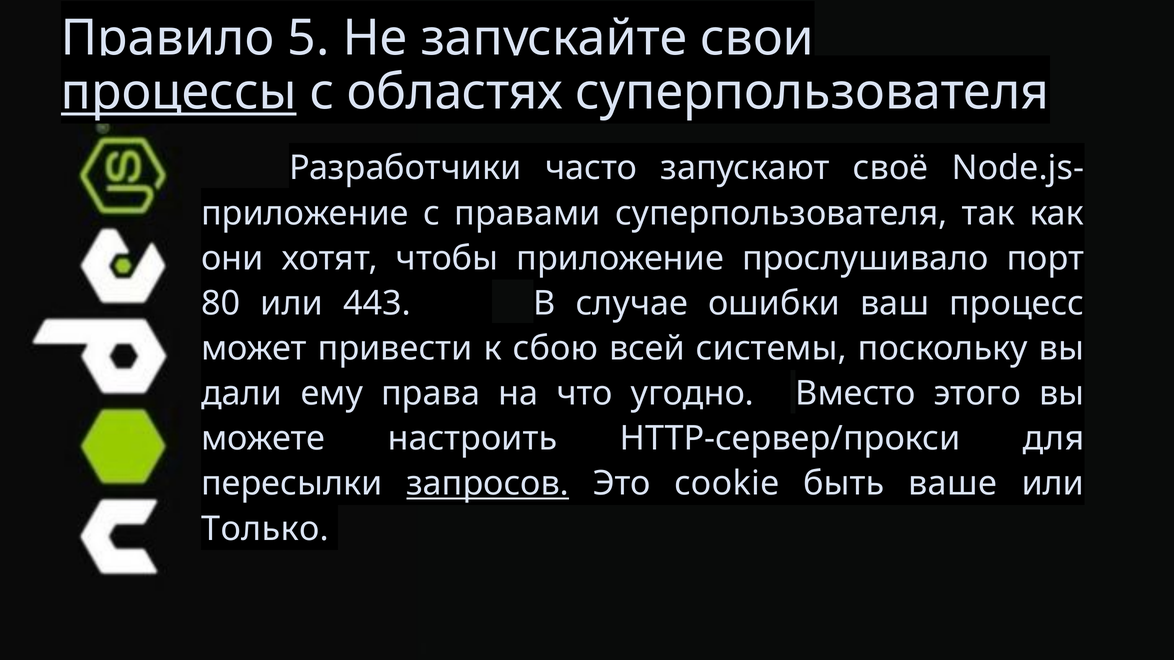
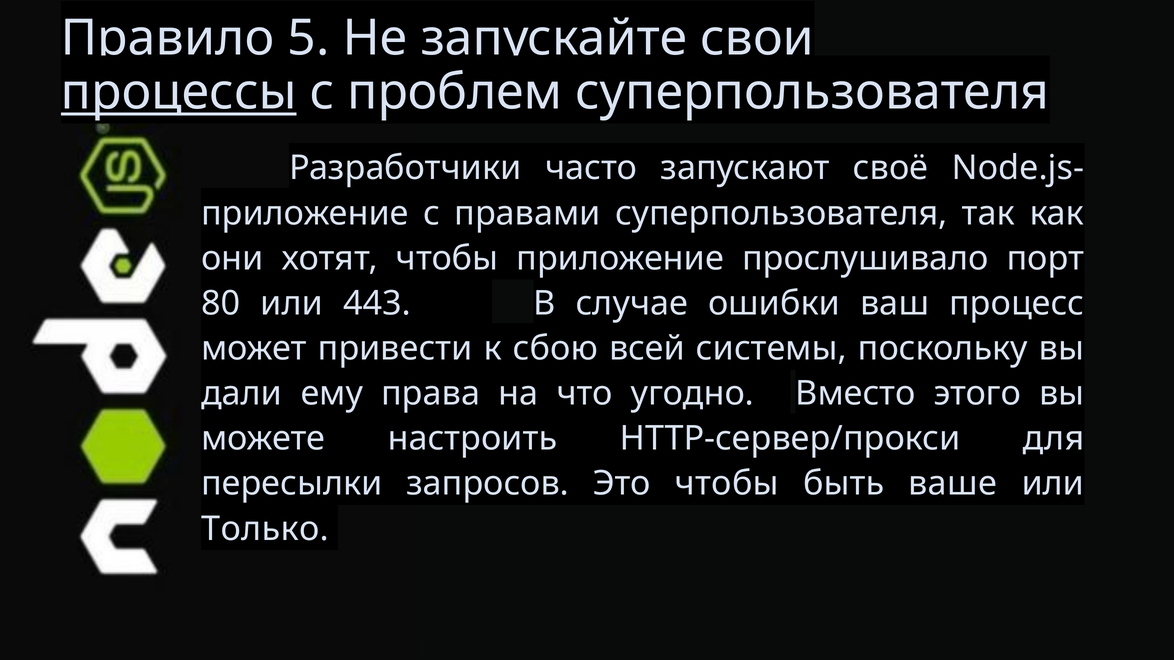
областях: областях -> проблем (455, 92)
запросов underline: present -> none (488, 484)
Это cookie: cookie -> чтобы (727, 484)
